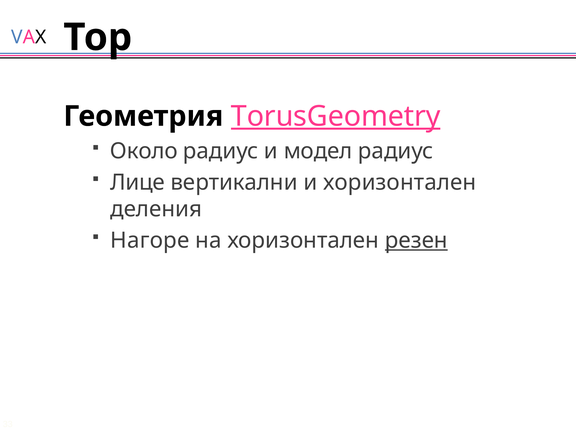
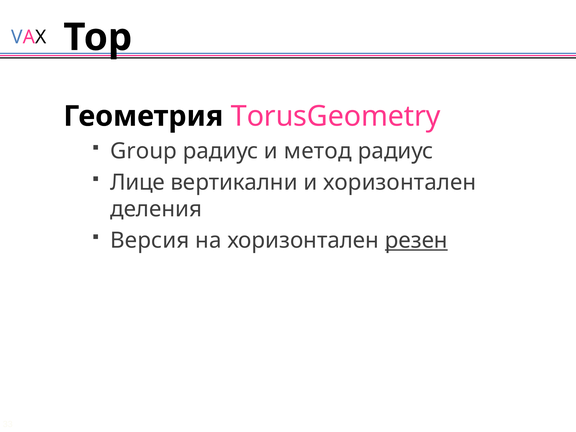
TorusGeometry underline: present -> none (336, 116)
Около: Около -> Group (144, 151)
модел: модел -> метод (318, 151)
Нагоре: Нагоре -> Версия (150, 240)
